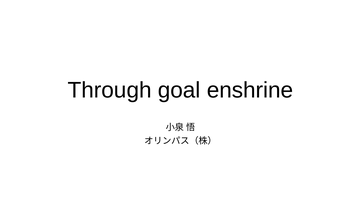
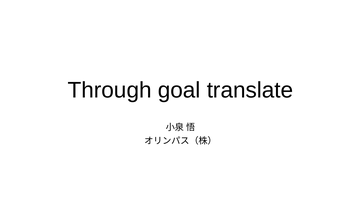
enshrine: enshrine -> translate (250, 90)
